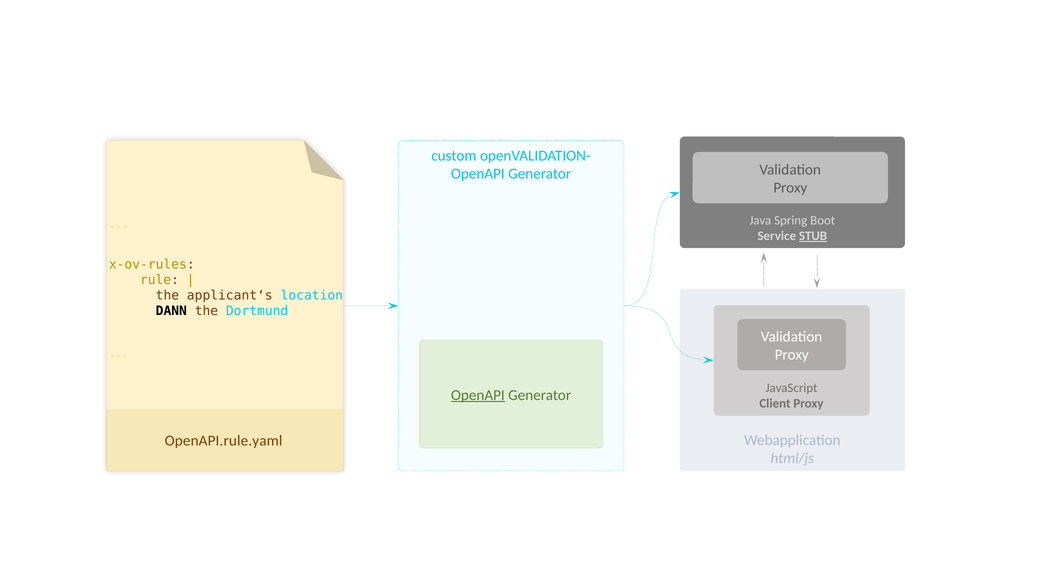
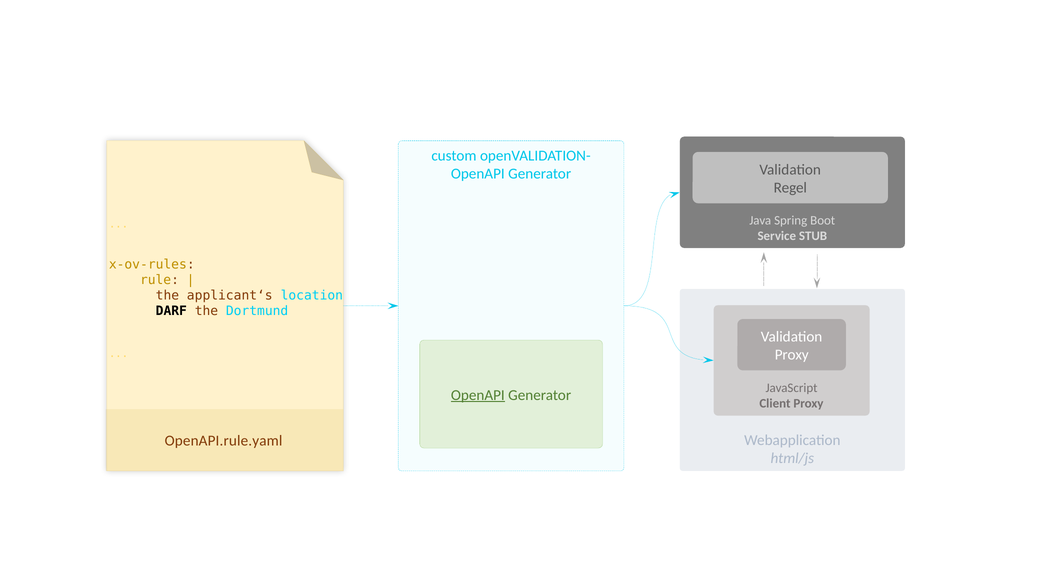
Proxy: Proxy -> Regel (790, 188)
STUB underline: present -> none (813, 236)
DANN: DANN -> DARF (171, 311)
